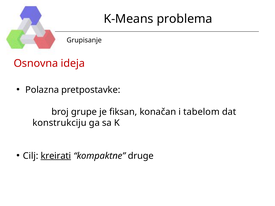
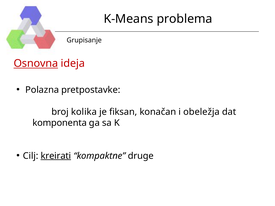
Osnovna underline: none -> present (36, 64)
grupe: grupe -> kolika (84, 112)
tabelom: tabelom -> obeležja (201, 112)
konstrukciju: konstrukciju -> komponenta (60, 123)
